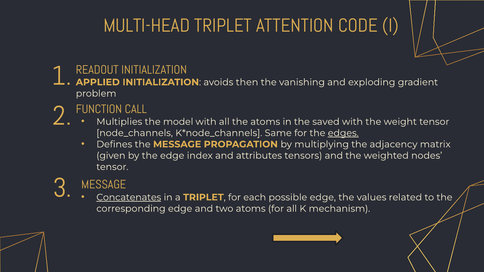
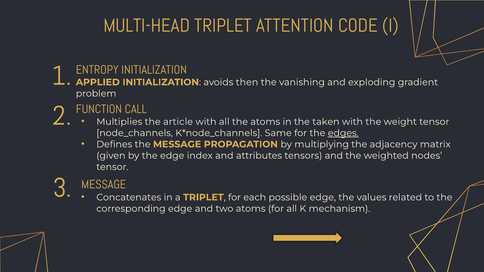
READOUT: READOUT -> ENTROPY (97, 70)
model: model -> article (178, 122)
saved: saved -> taken (326, 122)
Concatenates underline: present -> none (129, 197)
